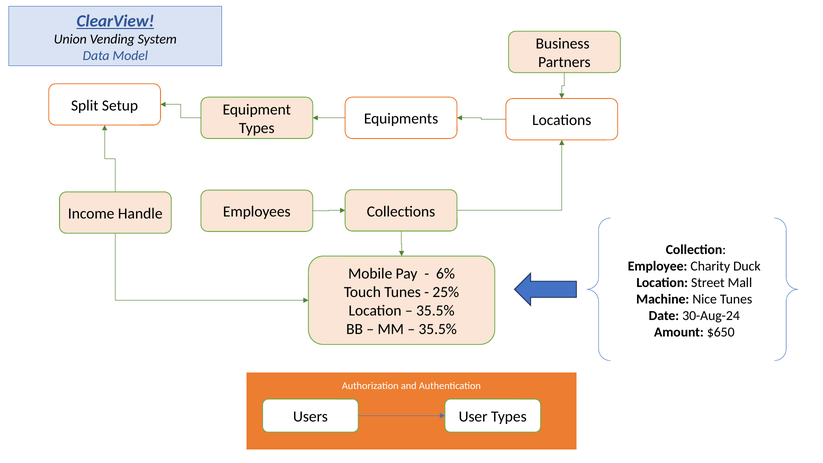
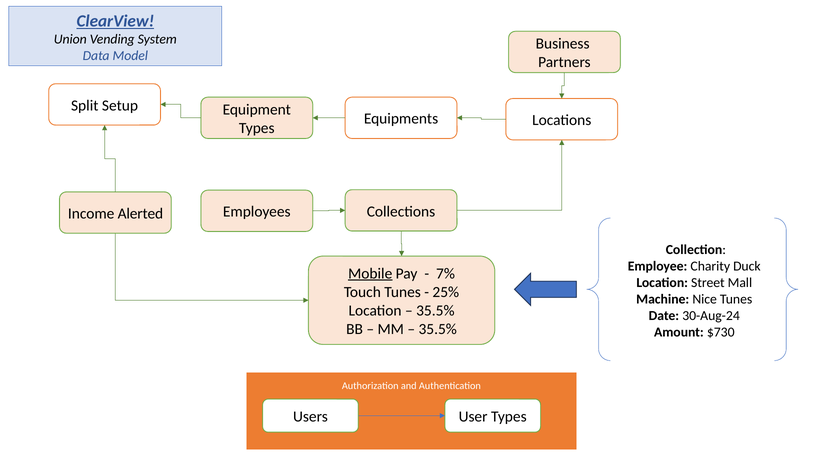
Handle: Handle -> Alerted (140, 214)
Mobile underline: none -> present (370, 274)
6%: 6% -> 7% (446, 274)
$650: $650 -> $730 (721, 332)
